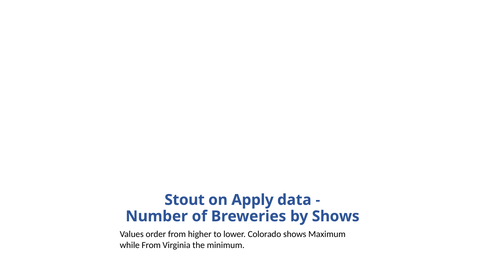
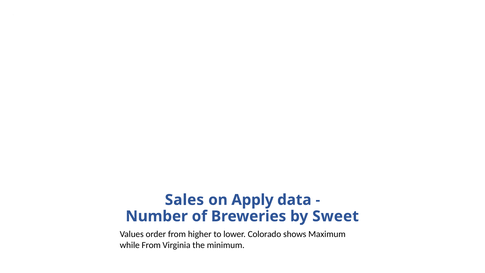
Stout: Stout -> Sales (184, 200)
by Shows: Shows -> Sweet (336, 216)
